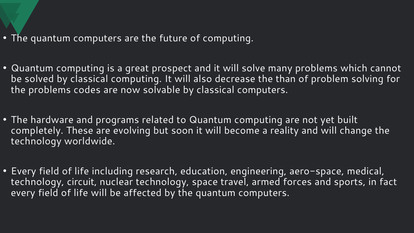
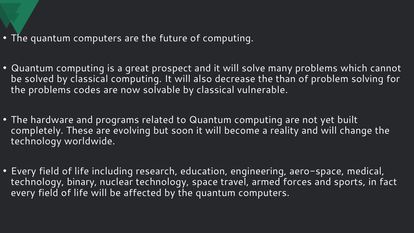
classical computers: computers -> vulnerable (263, 90)
circuit: circuit -> binary (82, 182)
